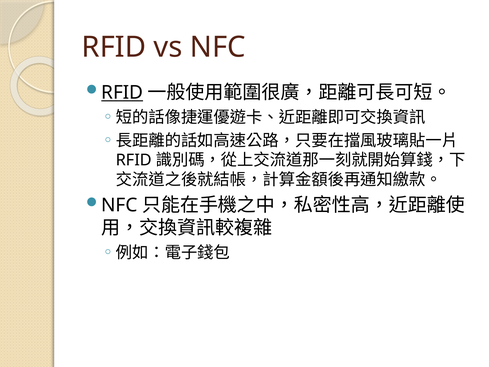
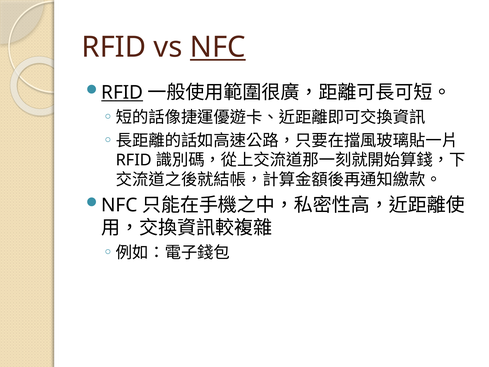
NFC underline: none -> present (218, 47)
